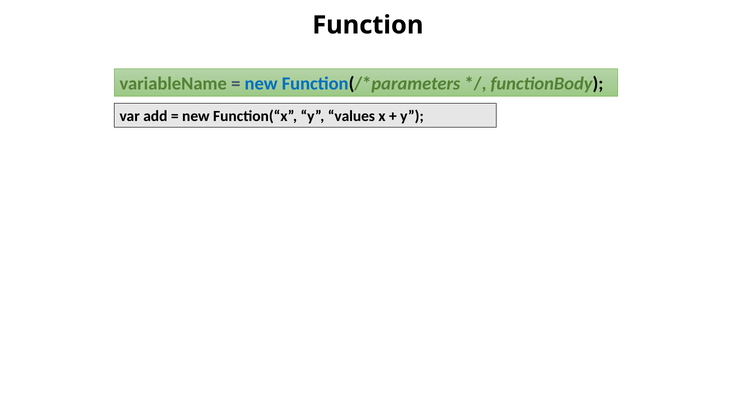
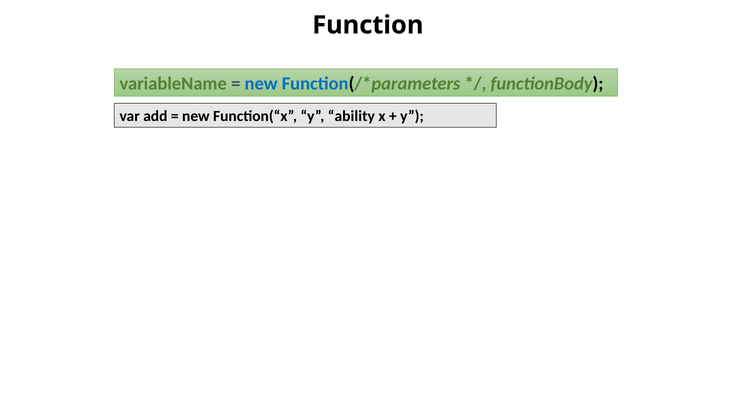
values: values -> ability (351, 116)
